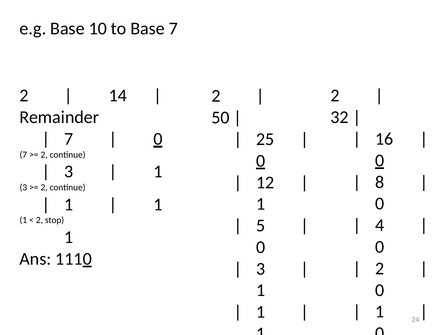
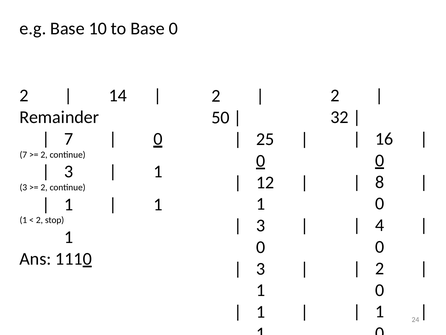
Base 7: 7 -> 0 (173, 29)
5: 5 -> 3 (261, 225)
